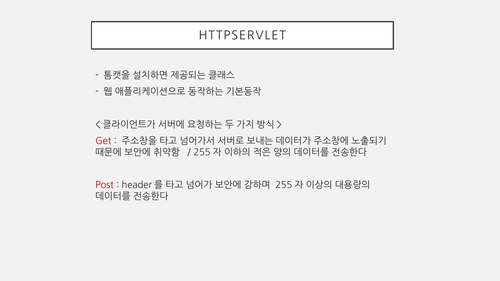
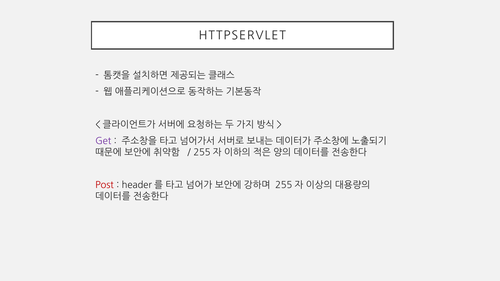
Get colour: red -> purple (103, 141)
